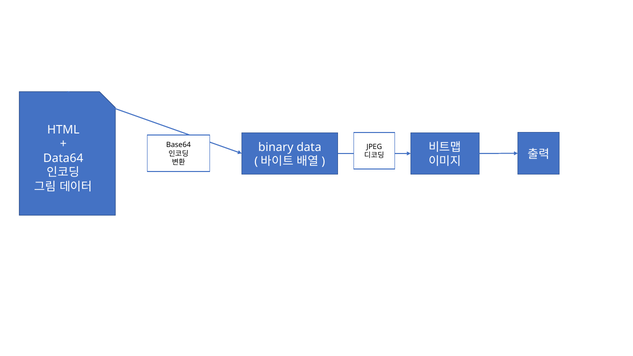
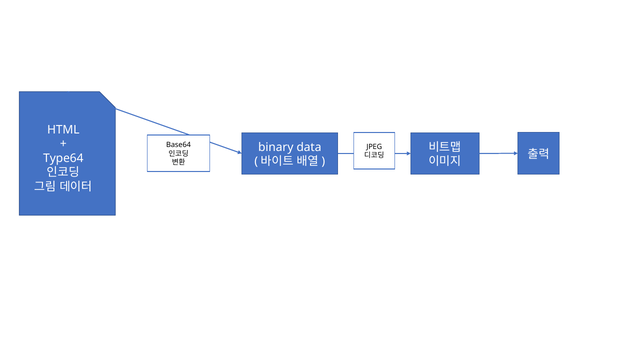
Data64: Data64 -> Type64 (63, 158)
